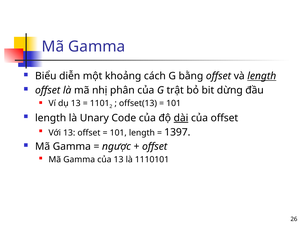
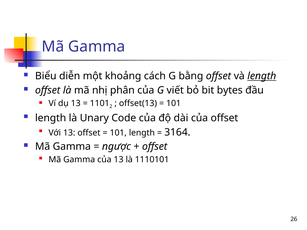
trật: trật -> viết (175, 90)
dừng: dừng -> bytes (230, 90)
dài underline: present -> none (181, 118)
1397: 1397 -> 3164 (177, 132)
